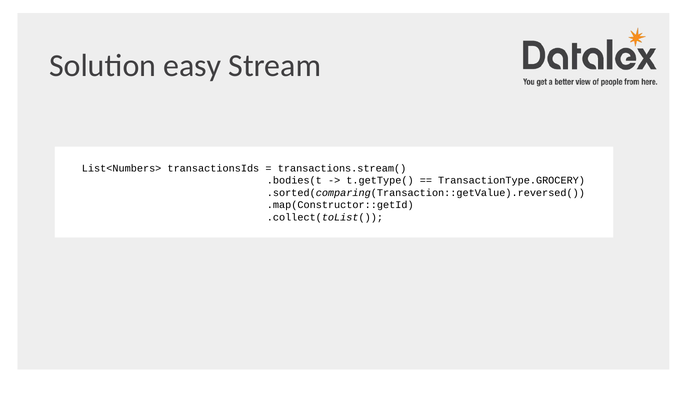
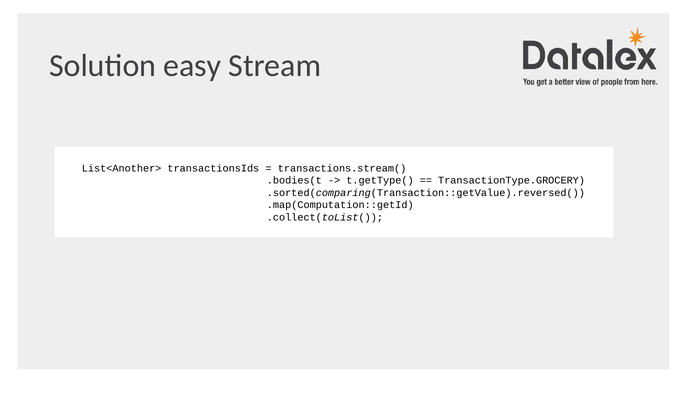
List<Numbers>: List<Numbers> -> List<Another> (122, 168)
.map(Constructor::getId: .map(Constructor::getId -> .map(Computation::getId (340, 205)
